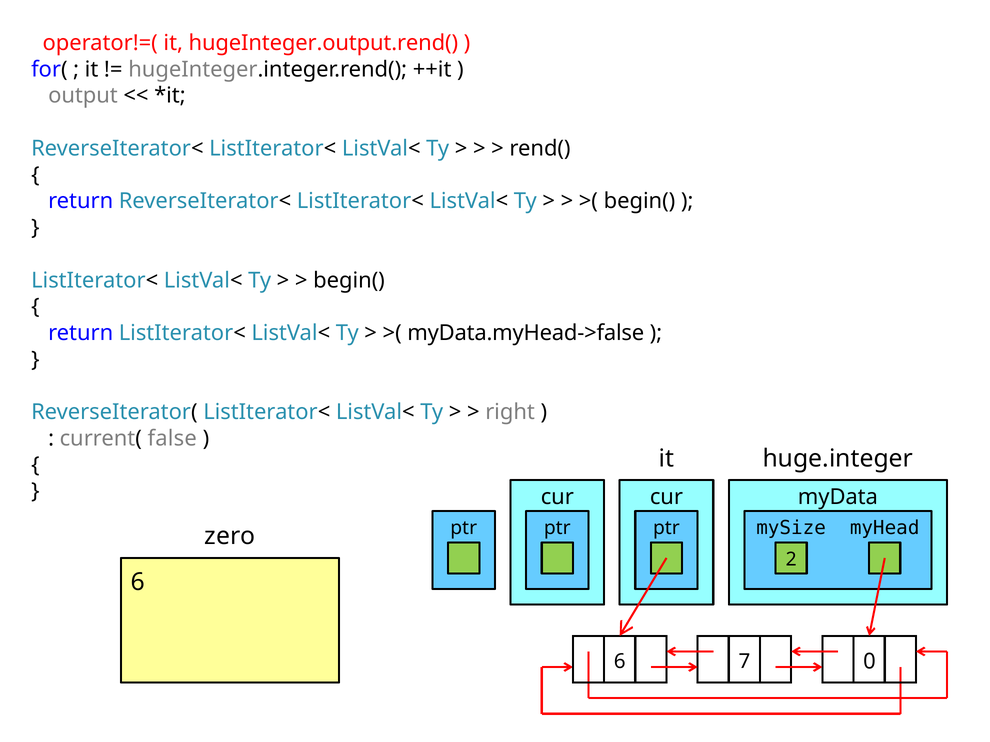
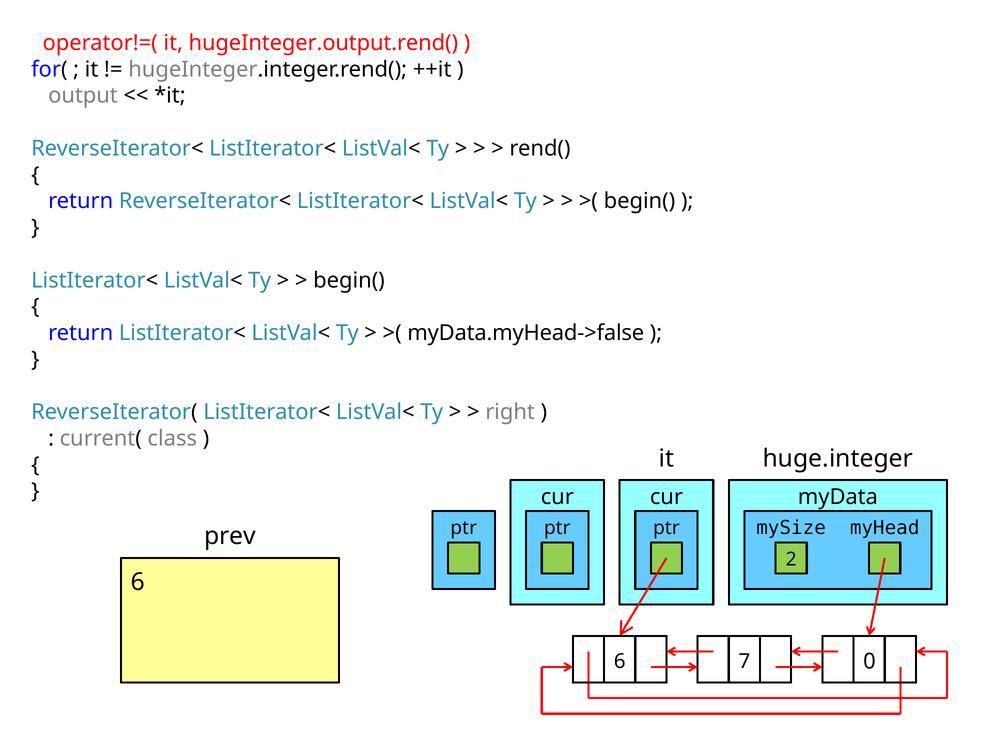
false: false -> class (172, 439)
zero: zero -> prev (230, 537)
